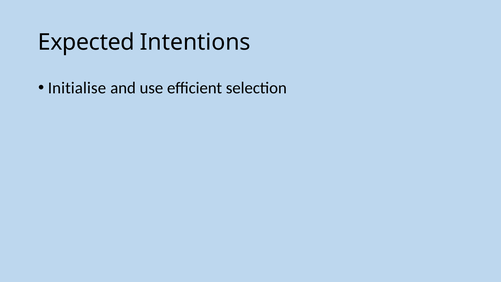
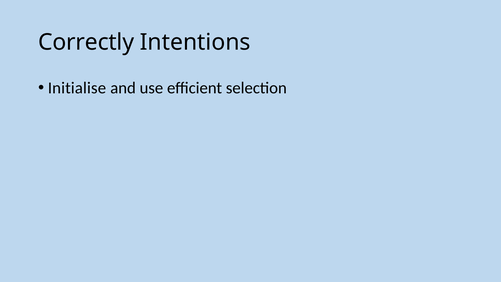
Expected: Expected -> Correctly (86, 42)
